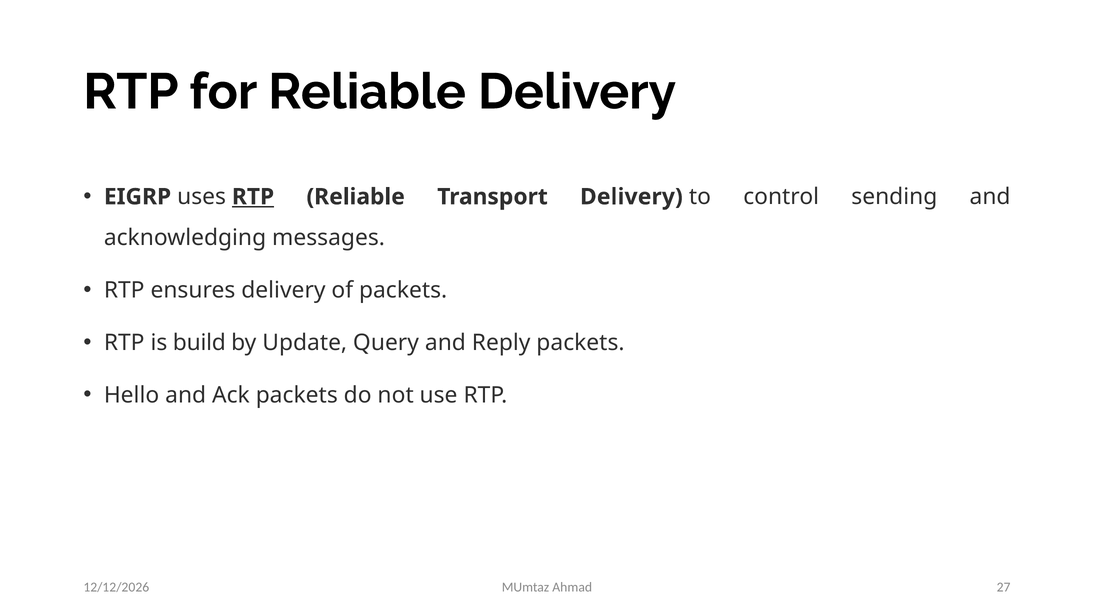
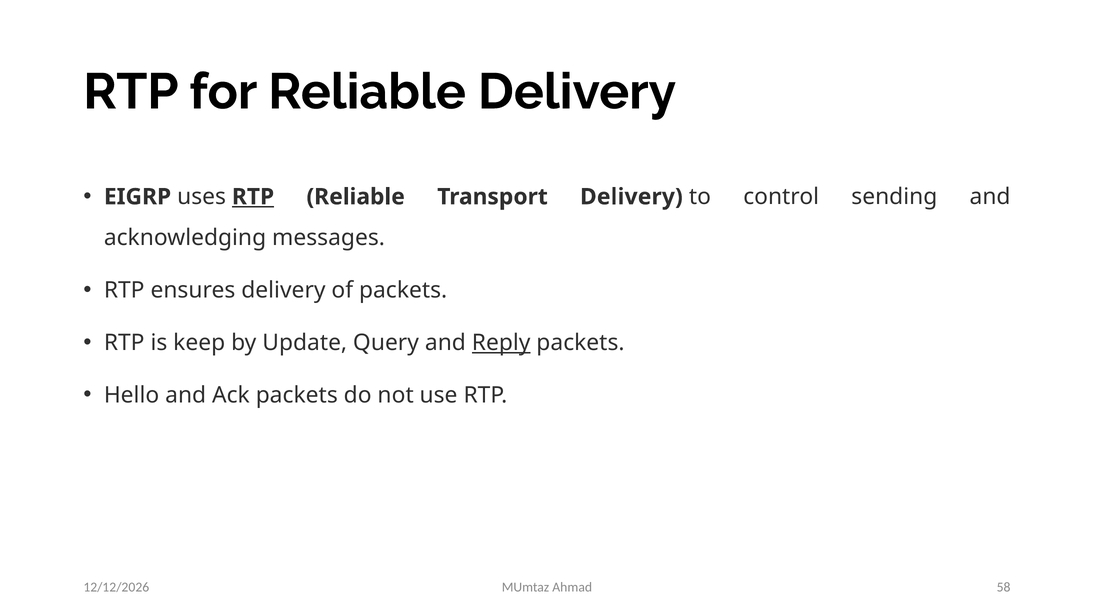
build: build -> keep (199, 343)
Reply underline: none -> present (501, 343)
27: 27 -> 58 (1004, 588)
